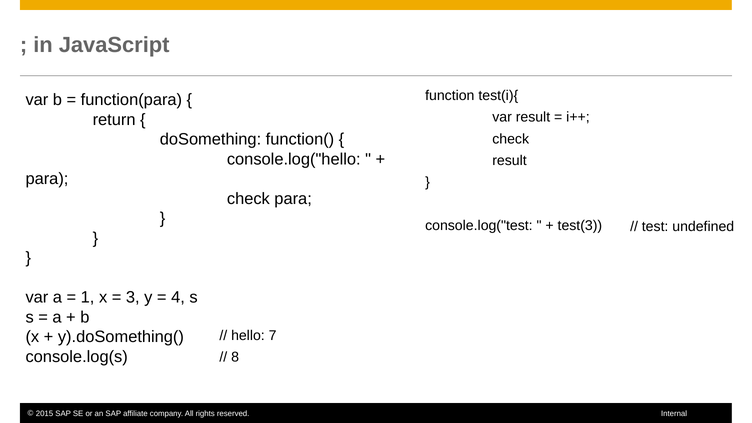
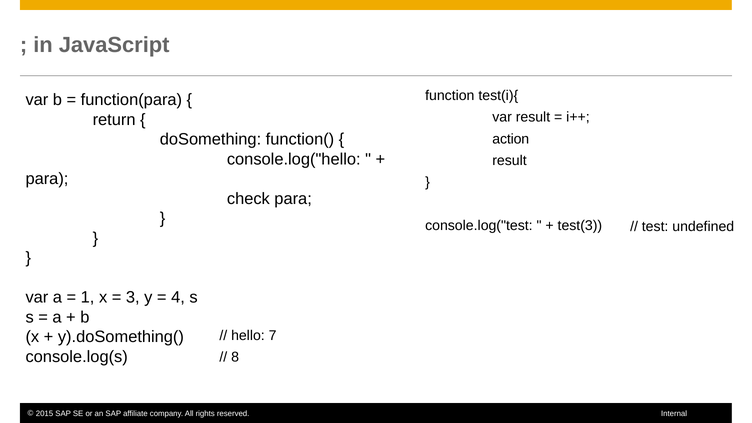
check: check -> action (511, 139)
